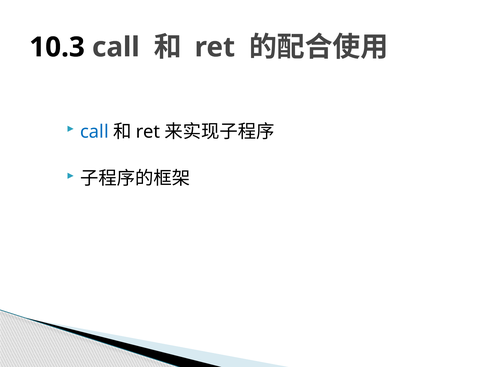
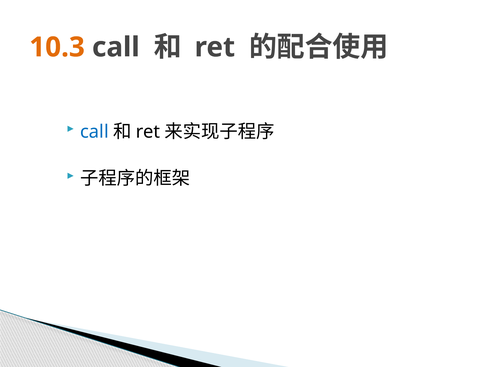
10.3 colour: black -> orange (57, 47)
